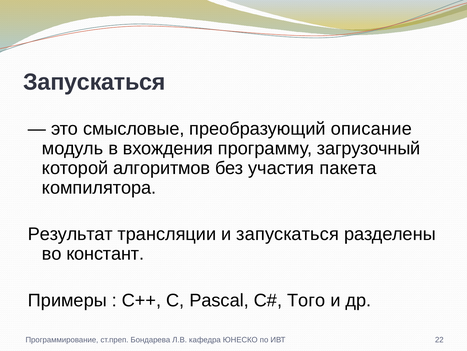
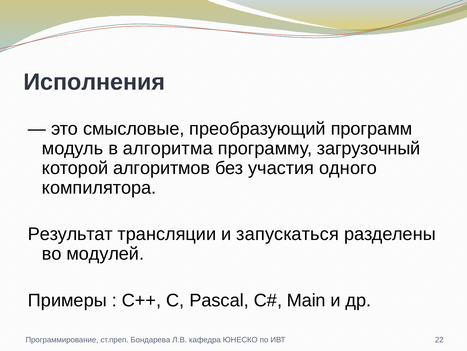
Запускаться: Запускаться -> Исполнения (94, 82)
описание: описание -> программ (371, 129)
вхождения: вхождения -> алгоритма (168, 148)
пакета: пакета -> одного (348, 168)
констант: констант -> модулей (105, 253)
Того: Того -> Main (306, 300)
